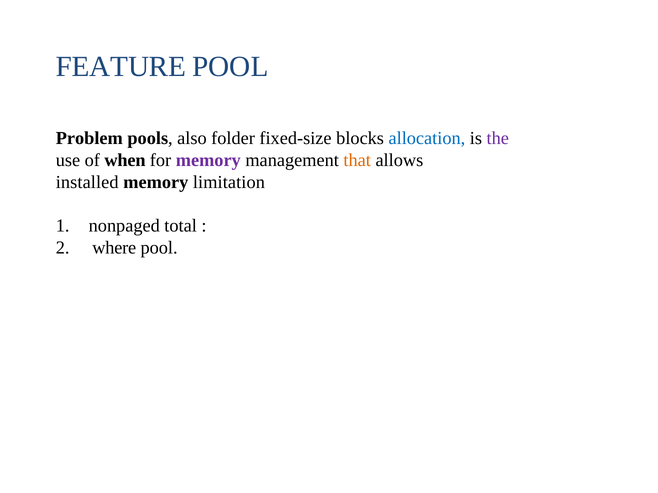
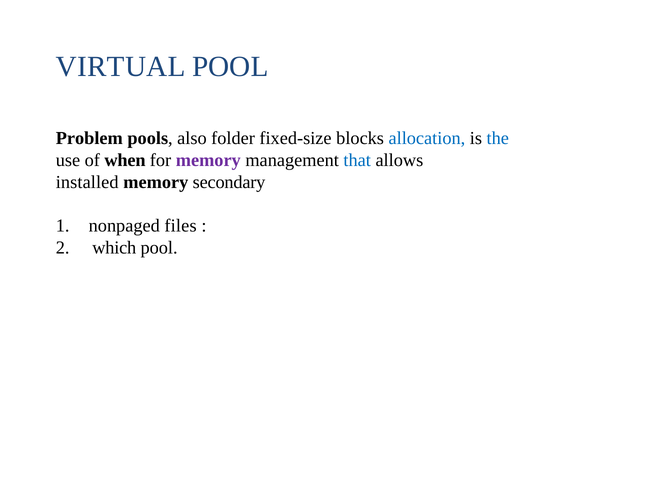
FEATURE: FEATURE -> VIRTUAL (121, 67)
the colour: purple -> blue (498, 138)
that colour: orange -> blue (357, 160)
limitation: limitation -> secondary (229, 182)
total: total -> files (181, 226)
where: where -> which (114, 248)
